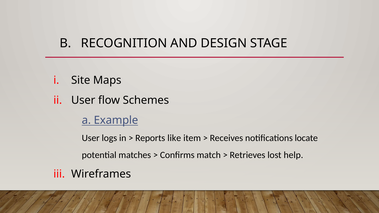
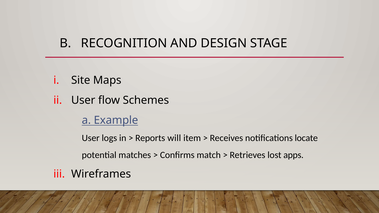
like: like -> will (174, 138)
help: help -> apps (294, 155)
